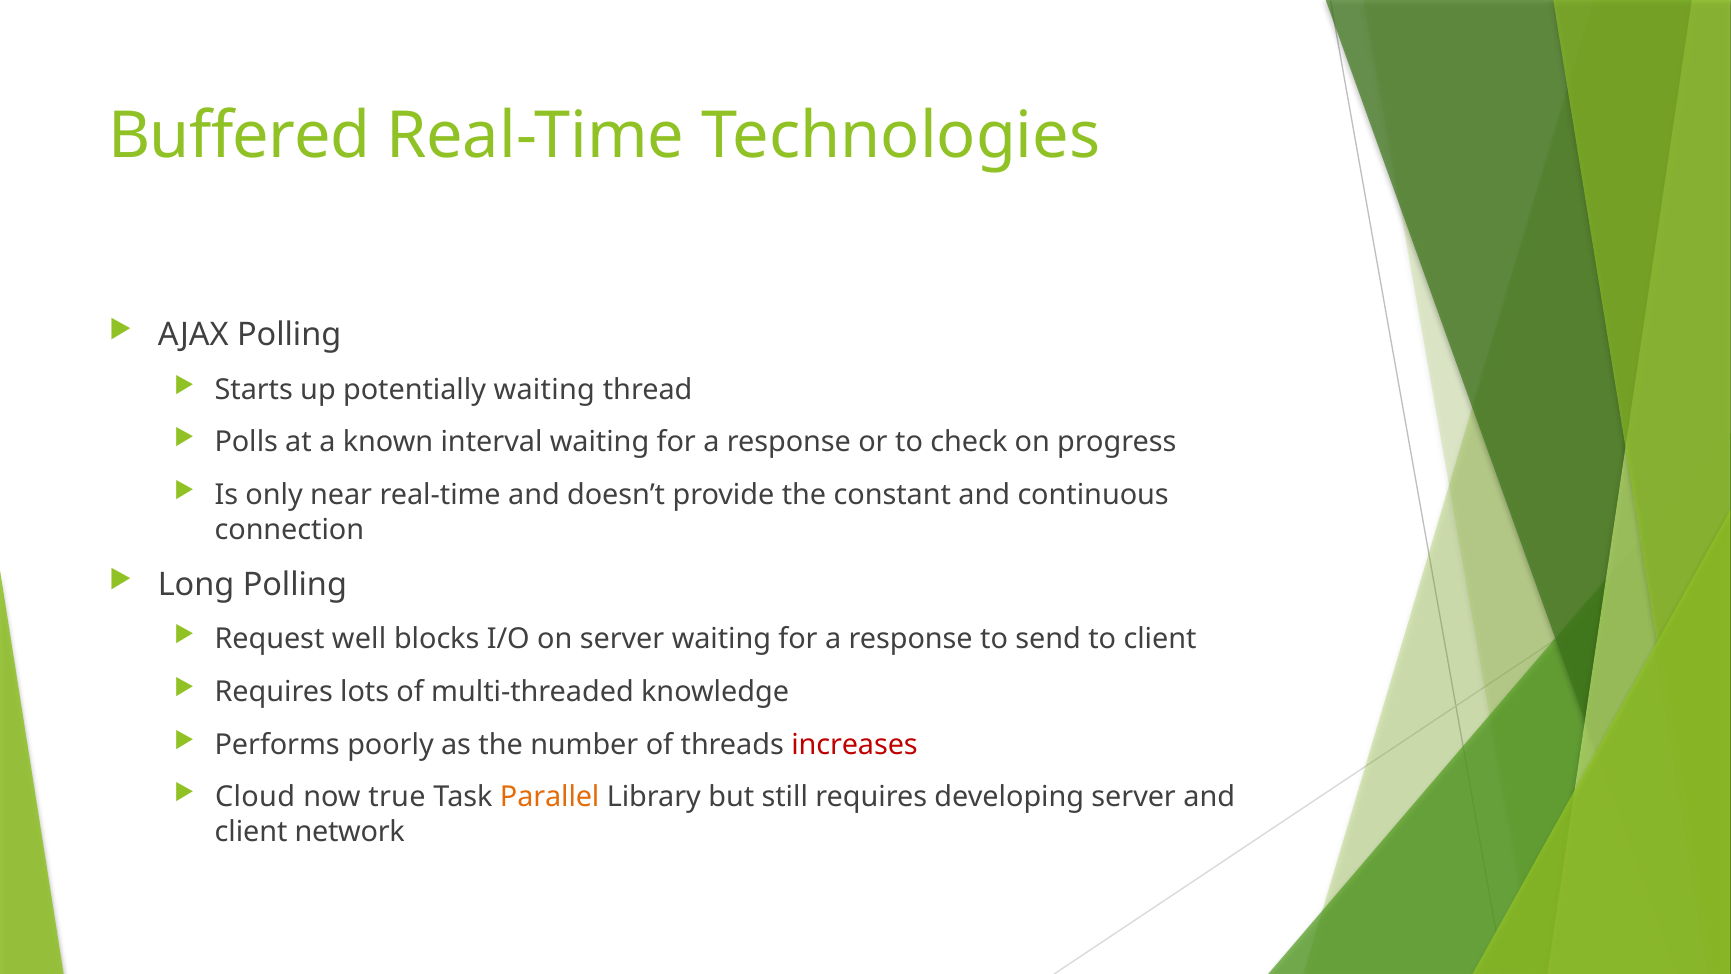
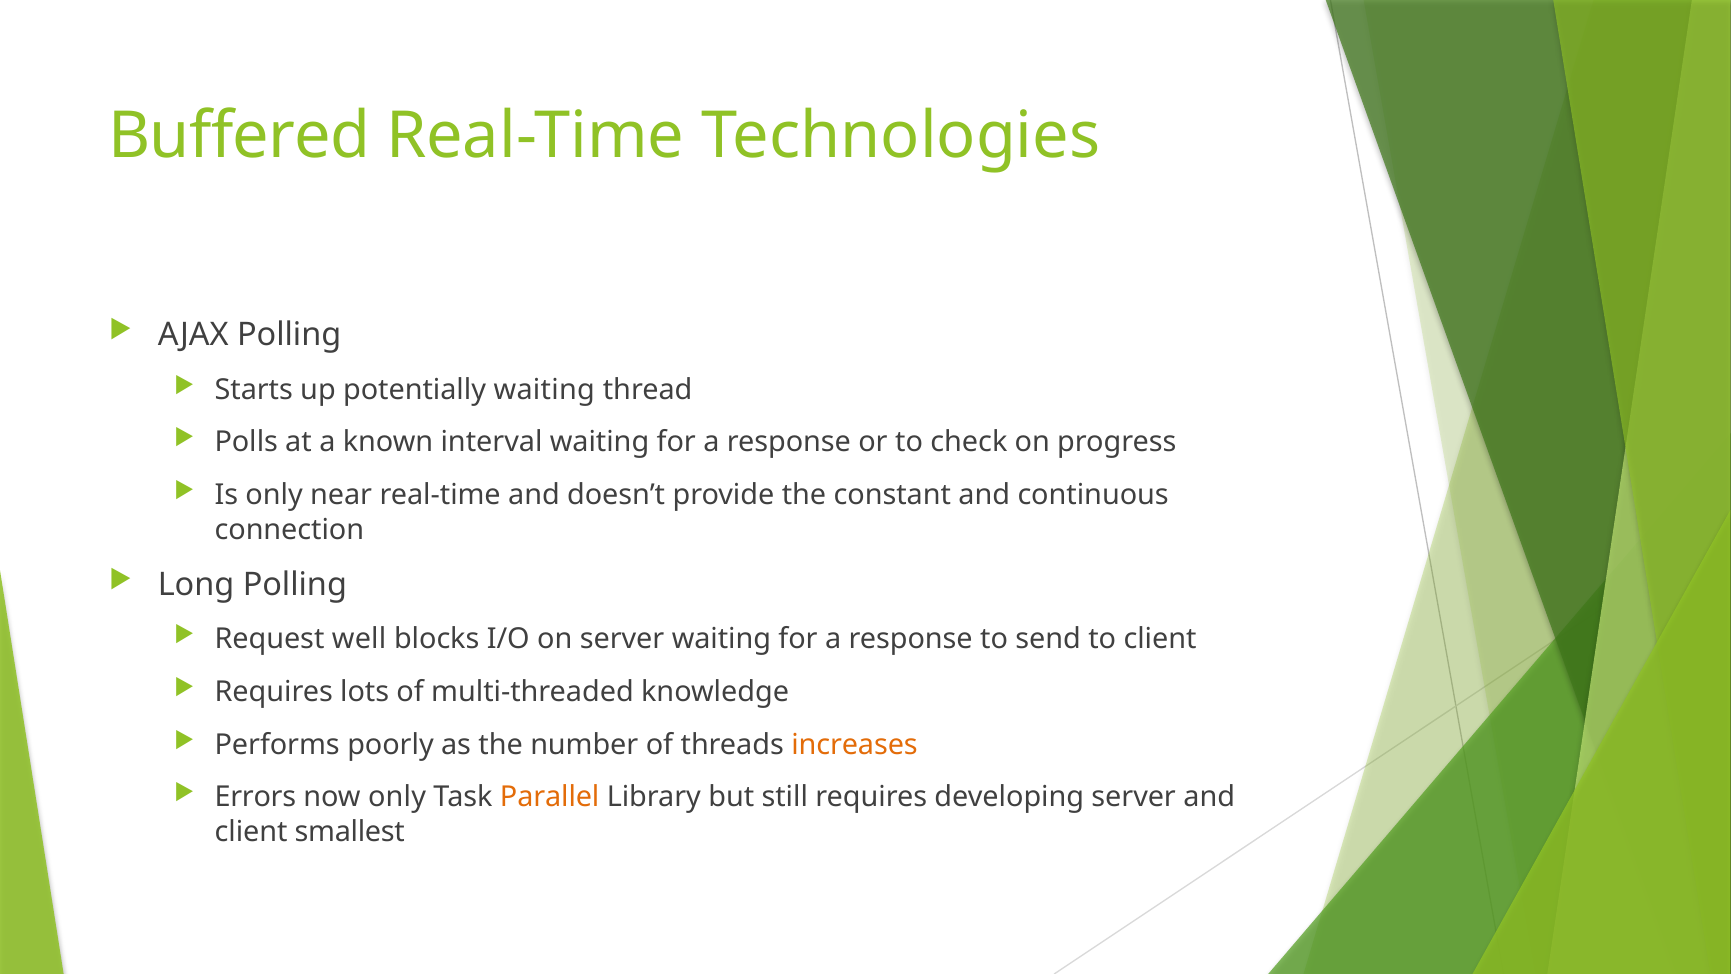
increases colour: red -> orange (854, 744)
Cloud: Cloud -> Errors (255, 797)
now true: true -> only (397, 797)
network: network -> smallest (350, 832)
